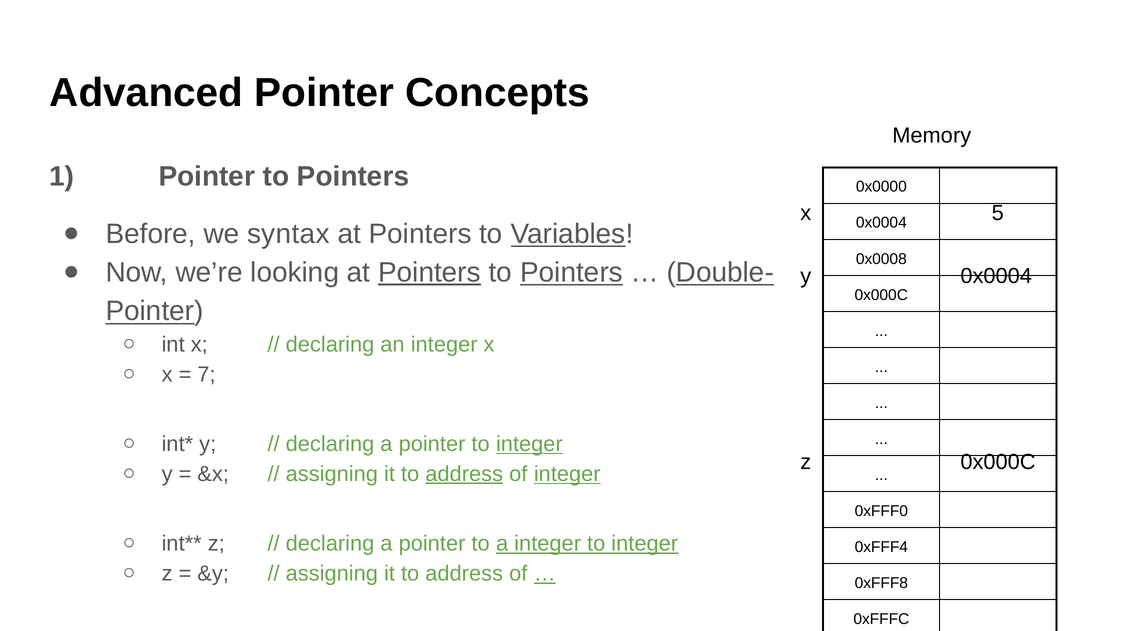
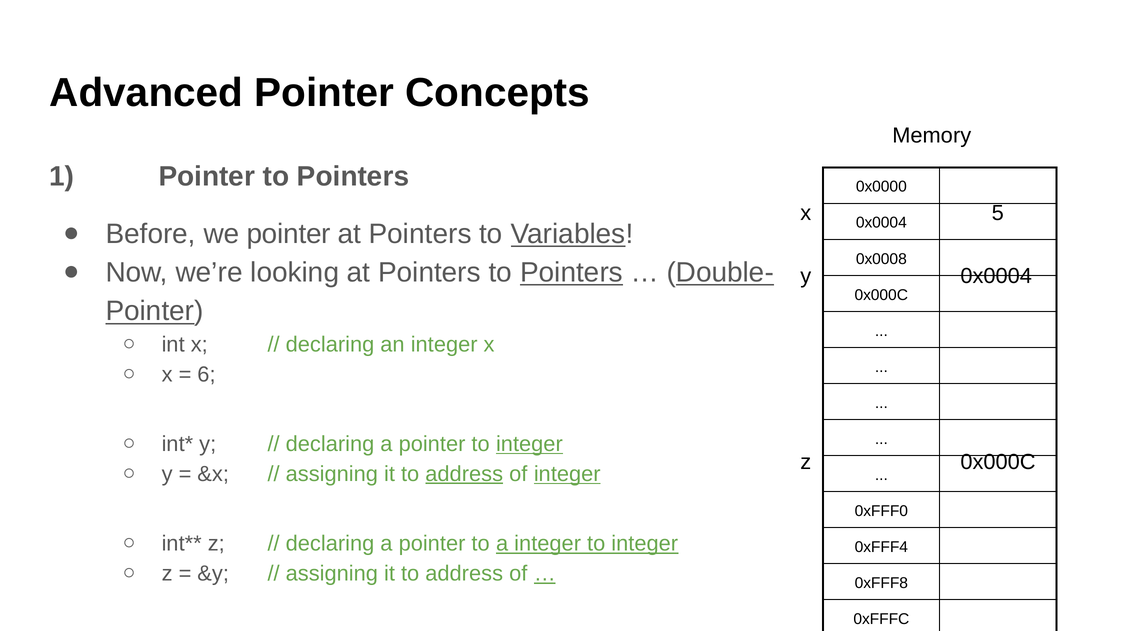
we syntax: syntax -> pointer (289, 234)
Pointers underline: present -> none (429, 273)
7: 7 -> 6 (206, 375)
